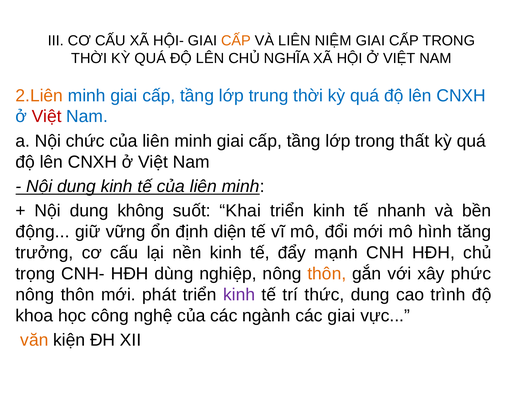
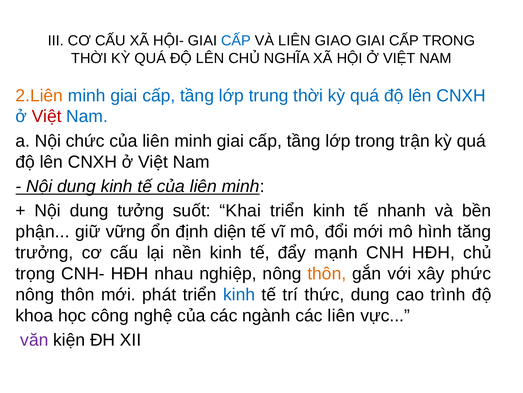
CẤP colour: orange -> blue (236, 41)
NIỆM: NIỆM -> GIAO (333, 41)
thất: thất -> trận (415, 141)
không: không -> tưởng (141, 210)
động: động -> phận (43, 231)
dùng: dùng -> nhau (174, 273)
kinh colour: purple -> blue (239, 294)
các giai: giai -> liên (341, 315)
văn colour: orange -> purple (34, 339)
